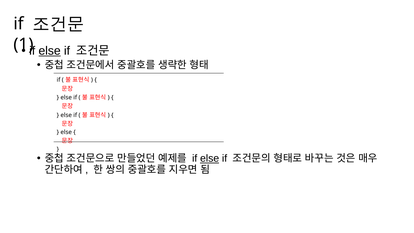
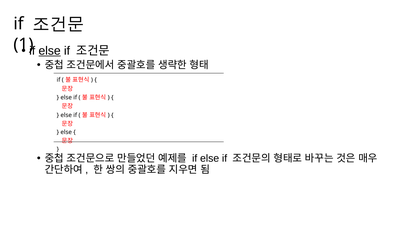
else underline: present -> none (210, 158)
